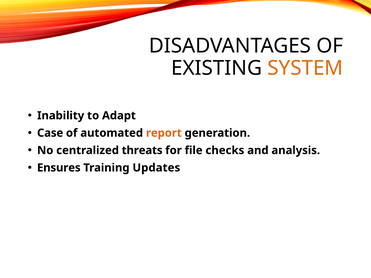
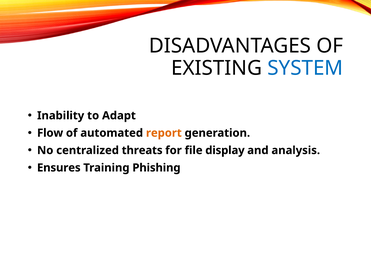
SYSTEM colour: orange -> blue (305, 68)
Case: Case -> Flow (50, 133)
checks: checks -> display (225, 150)
Updates: Updates -> Phishing (156, 168)
